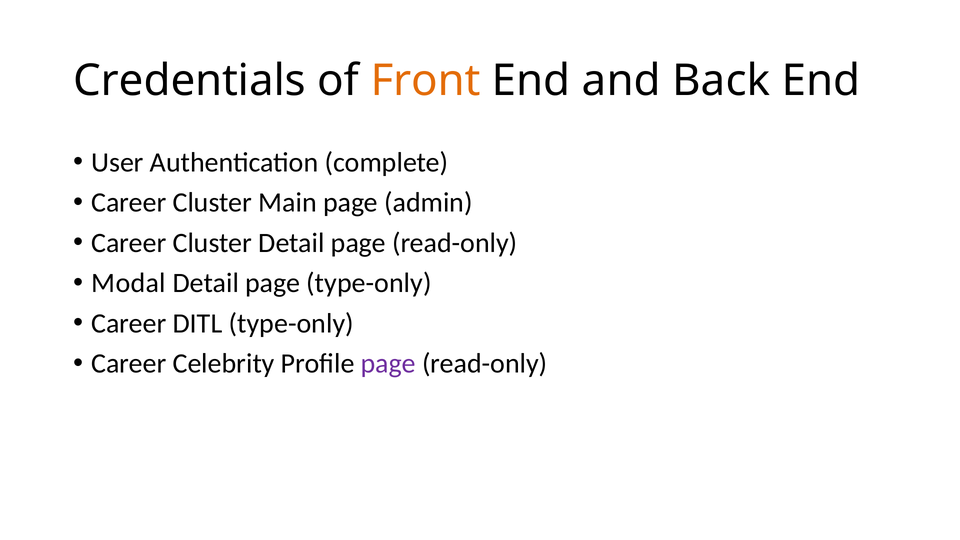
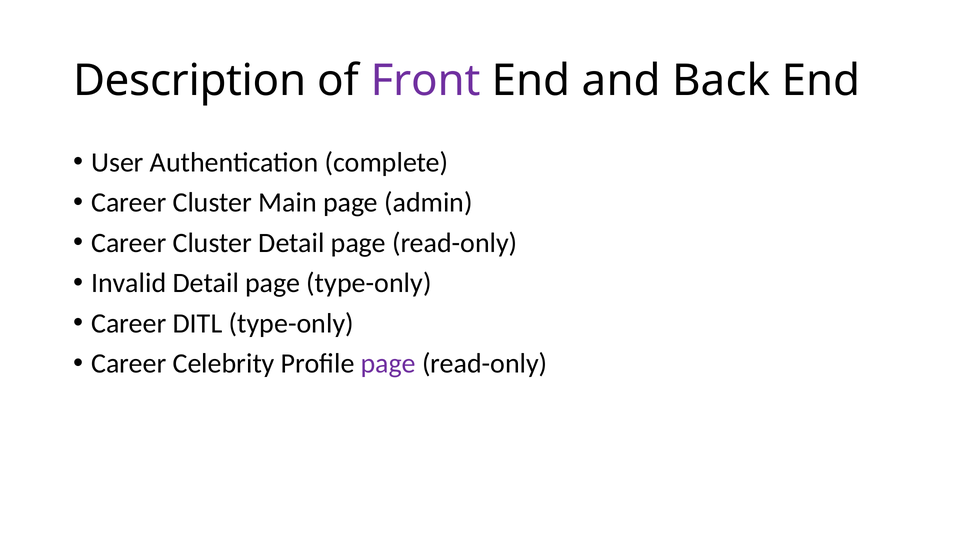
Credentials: Credentials -> Description (190, 81)
Front colour: orange -> purple (426, 81)
Modal: Modal -> Invalid (129, 283)
